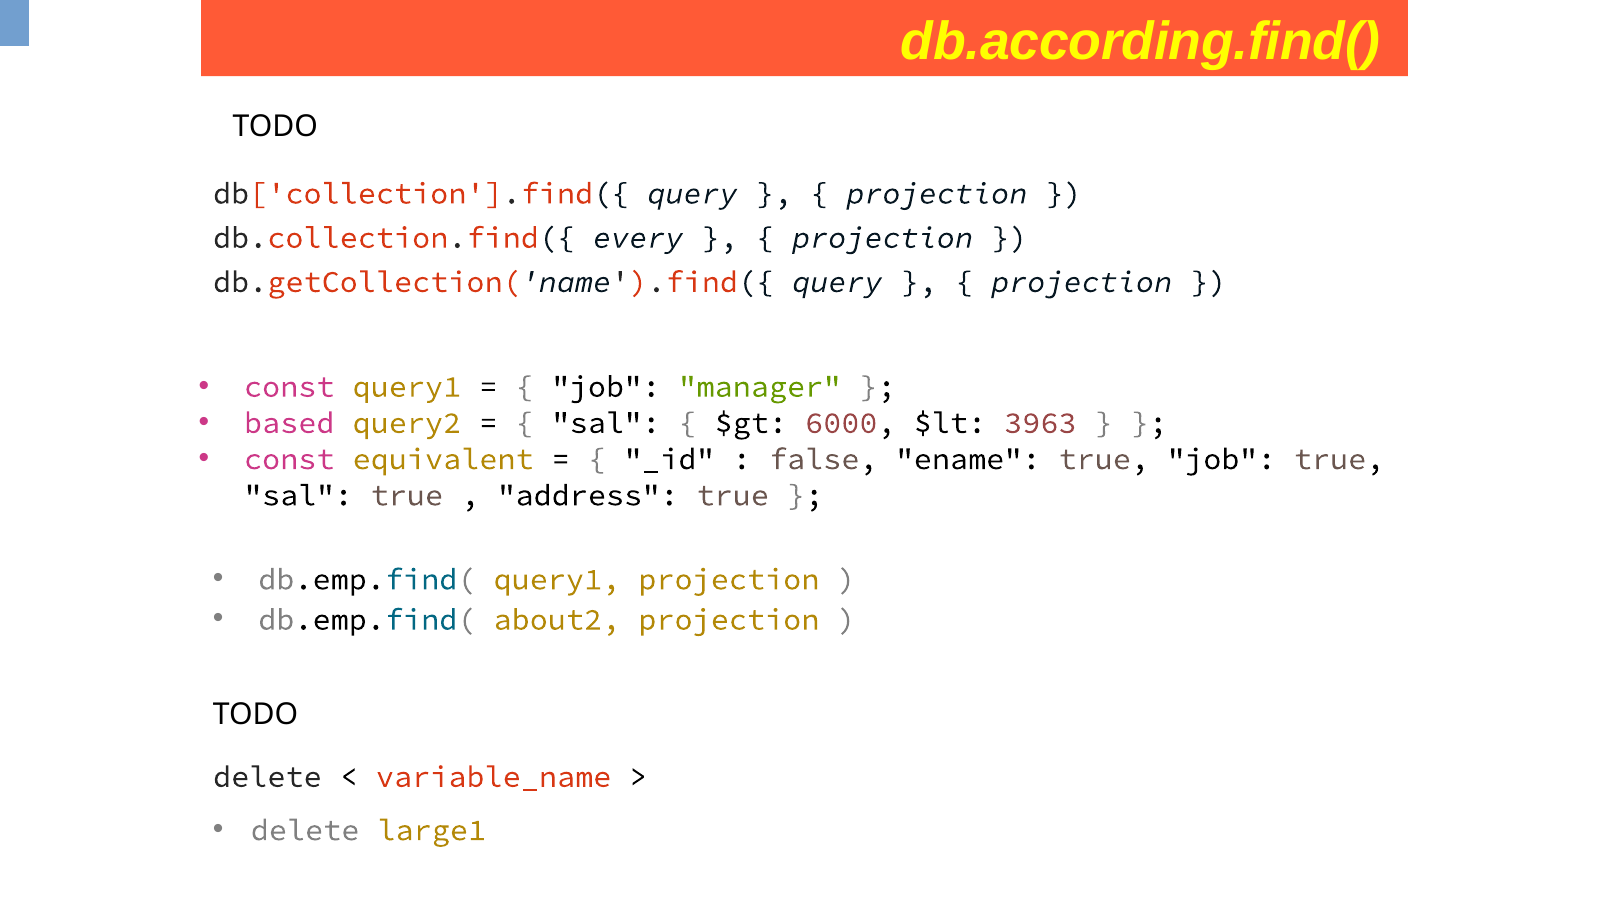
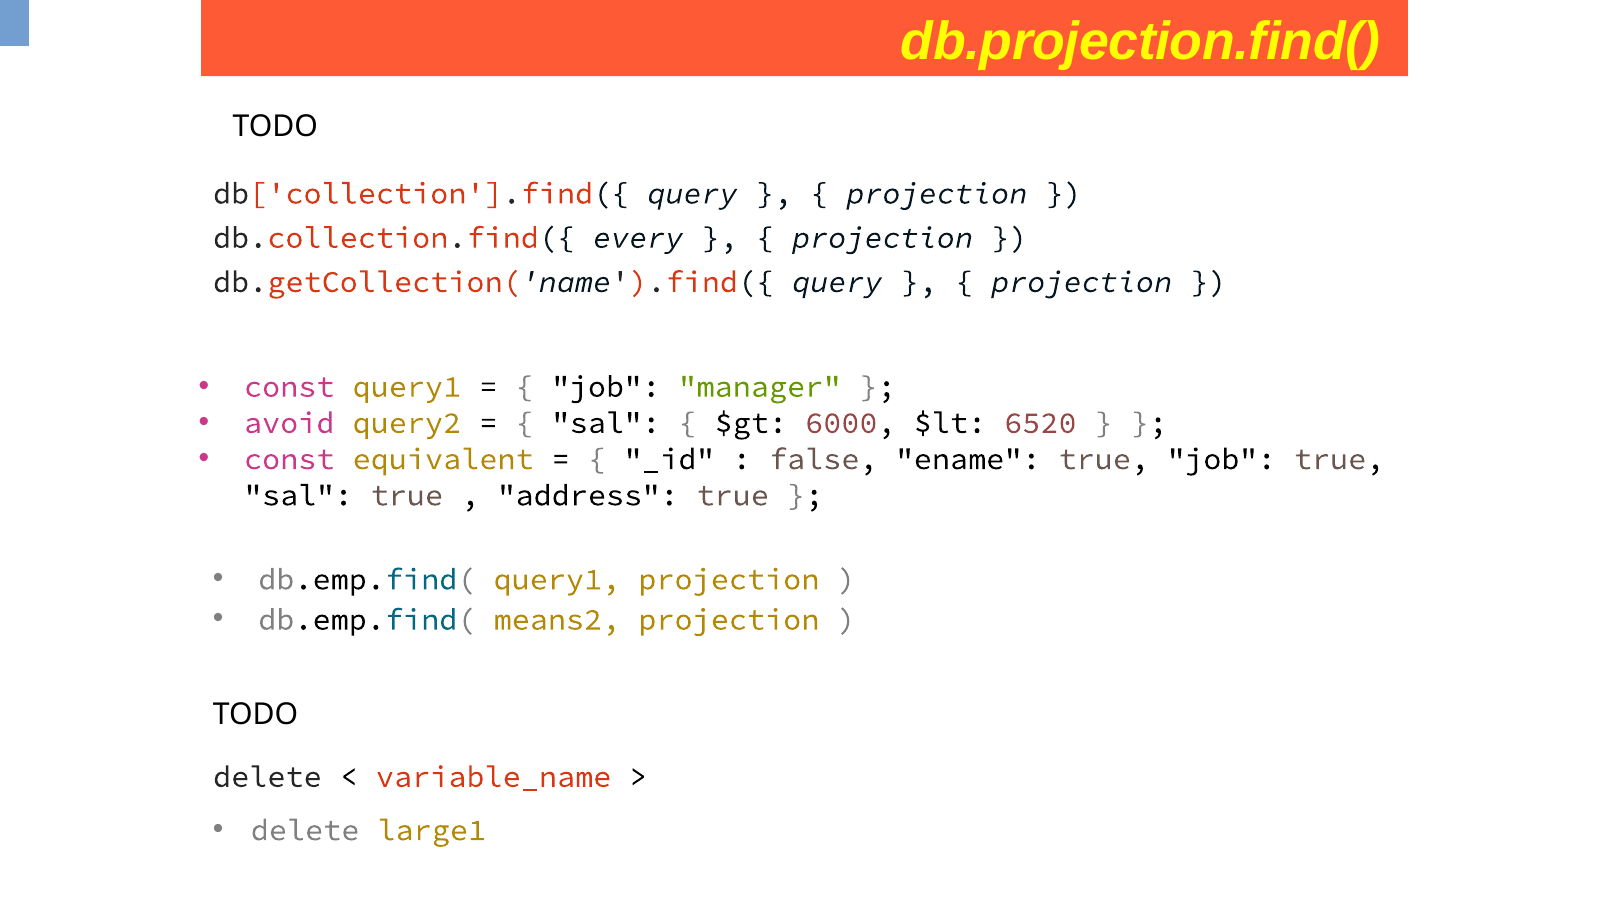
db.according.find(: db.according.find( -> db.projection.find( (1141, 42)
based: based -> avoid (289, 423)
3963: 3963 -> 6520 (1040, 423)
about2: about2 -> means2 (557, 620)
